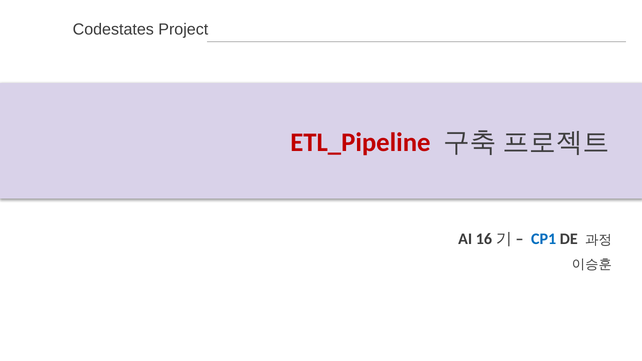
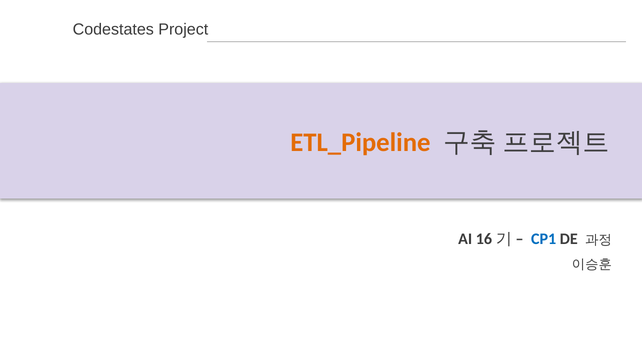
ETL_Pipeline colour: red -> orange (360, 143)
